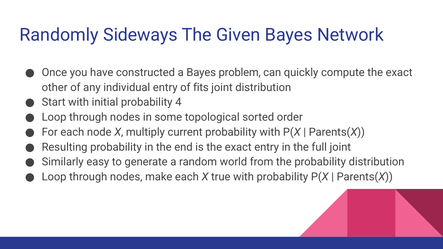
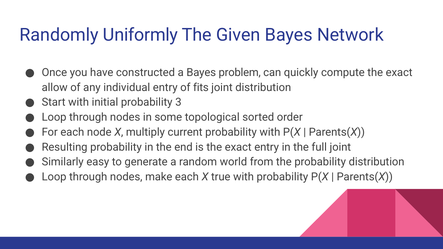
Sideways: Sideways -> Uniformly (141, 35)
other: other -> allow (55, 87)
4: 4 -> 3 (178, 102)
